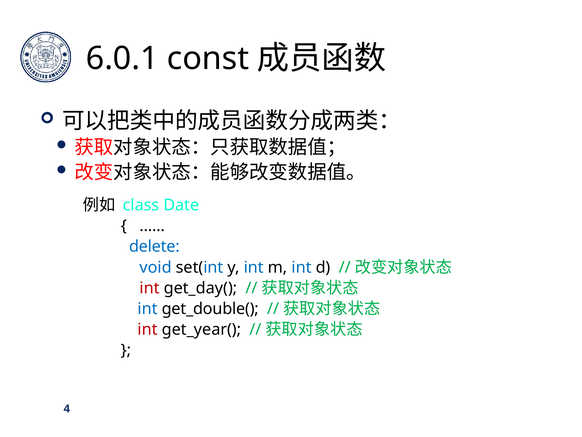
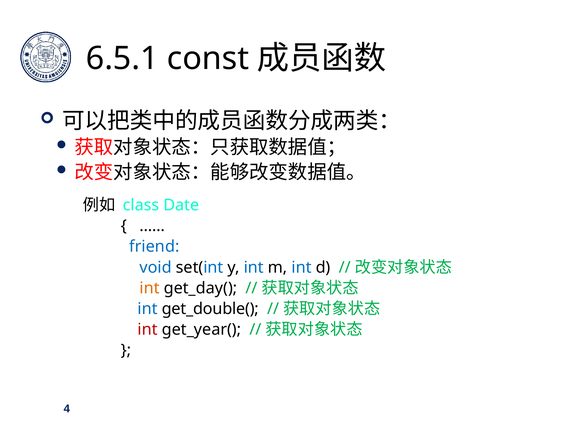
6.0.1: 6.0.1 -> 6.5.1 (122, 58)
delete: delete -> friend (154, 246)
int colour: red -> orange (150, 288)
